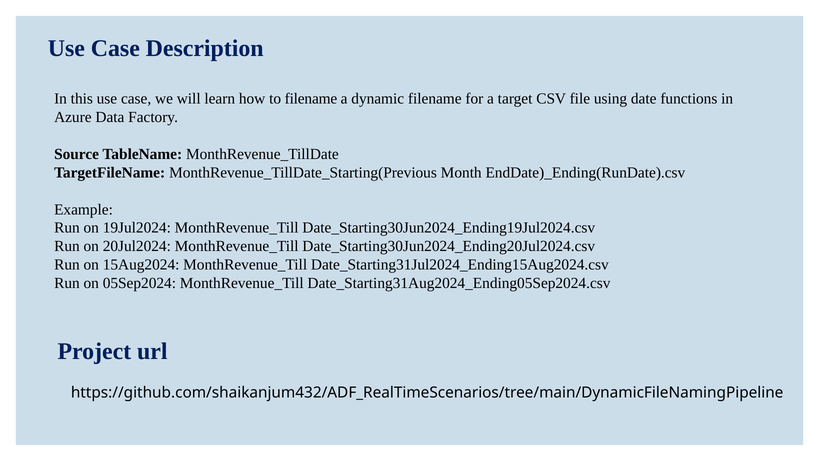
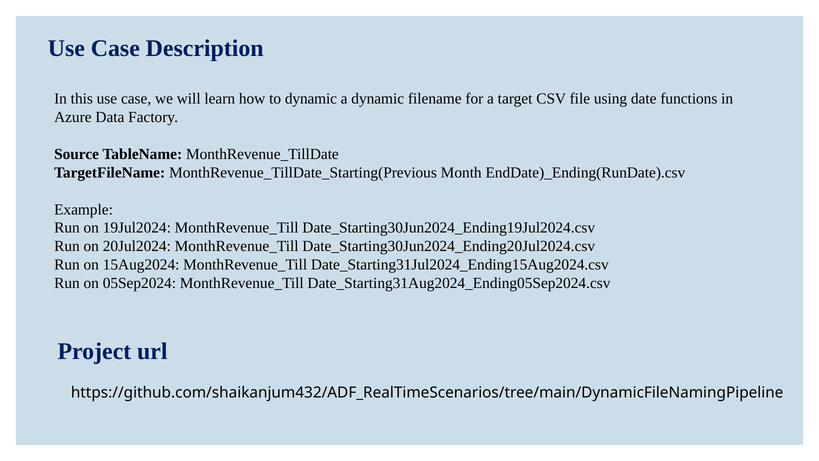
to filename: filename -> dynamic (311, 99)
